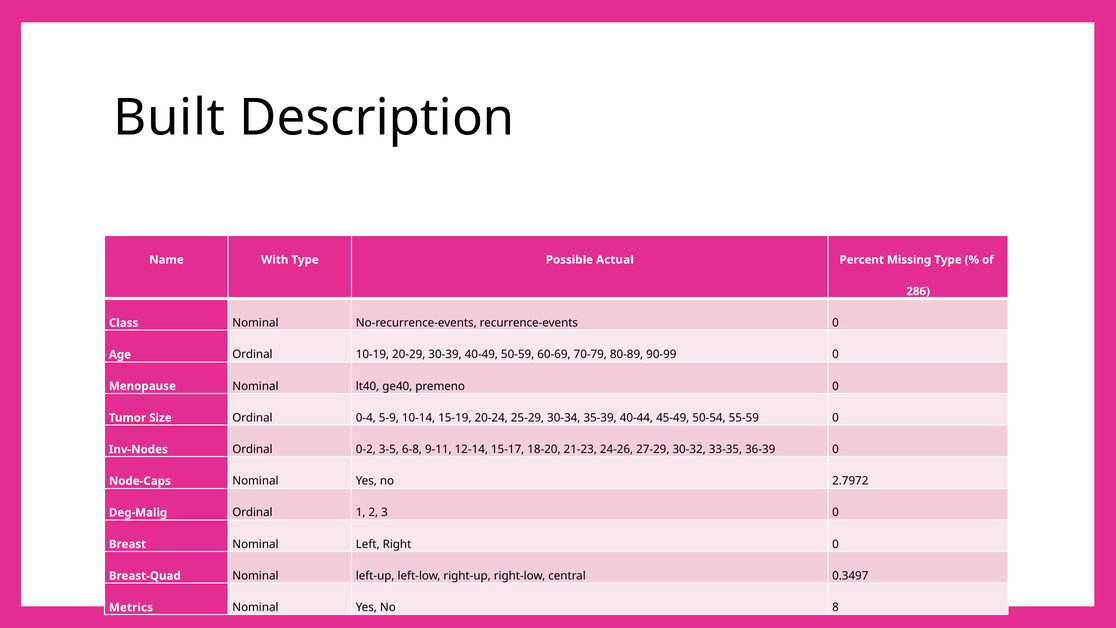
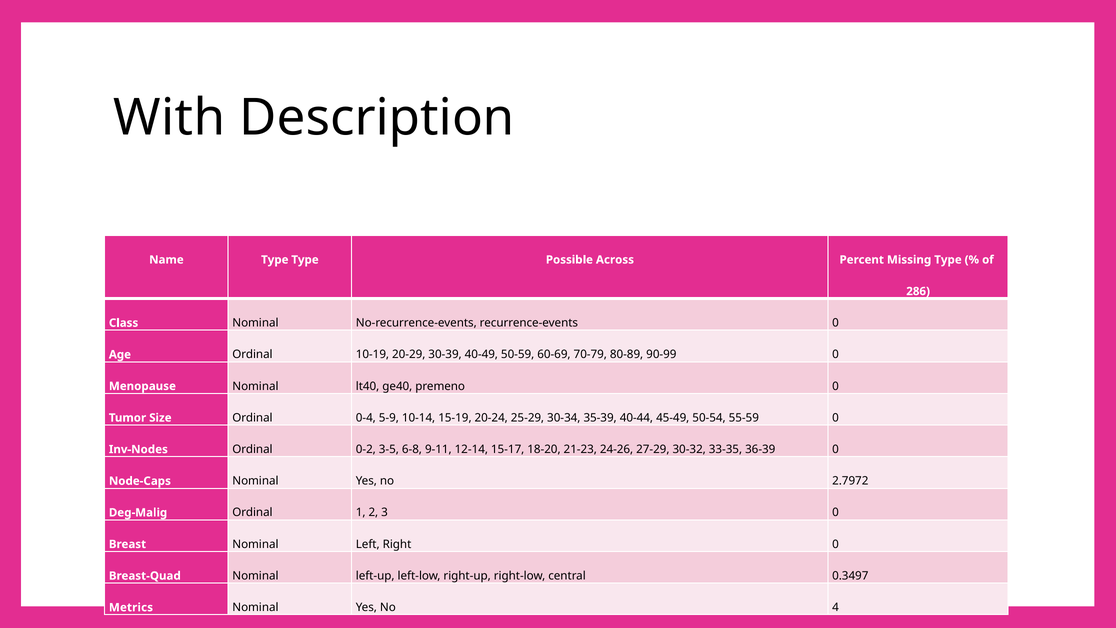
Built: Built -> With (169, 118)
Name With: With -> Type (275, 260)
Actual: Actual -> Across (615, 260)
8: 8 -> 4 (836, 607)
